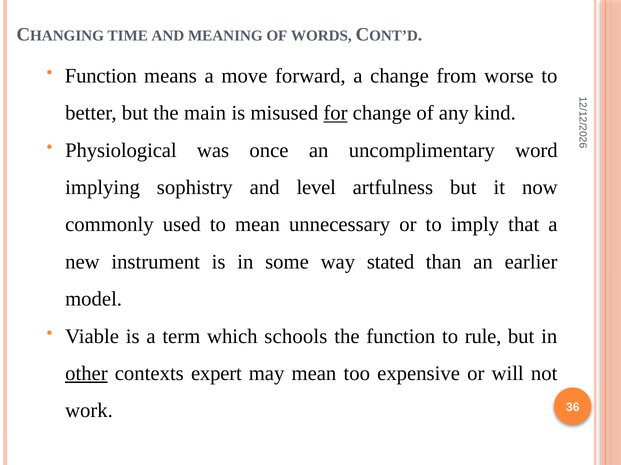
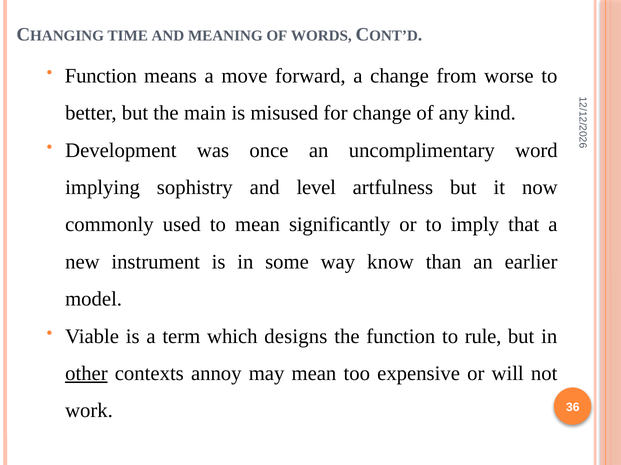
for underline: present -> none (335, 113)
Physiological: Physiological -> Development (121, 150)
unnecessary: unnecessary -> significantly (340, 225)
stated: stated -> know (390, 262)
schools: schools -> designs (296, 337)
expert: expert -> annoy (216, 374)
